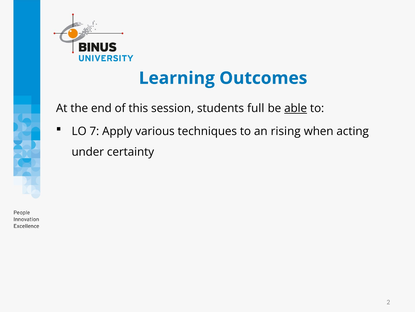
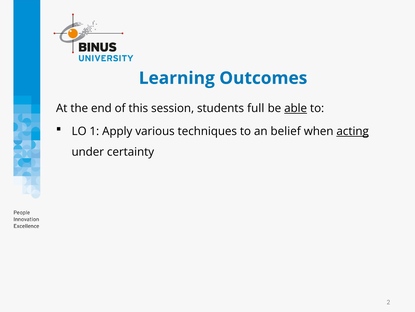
7: 7 -> 1 (94, 131)
rising: rising -> belief (286, 131)
acting underline: none -> present (353, 131)
